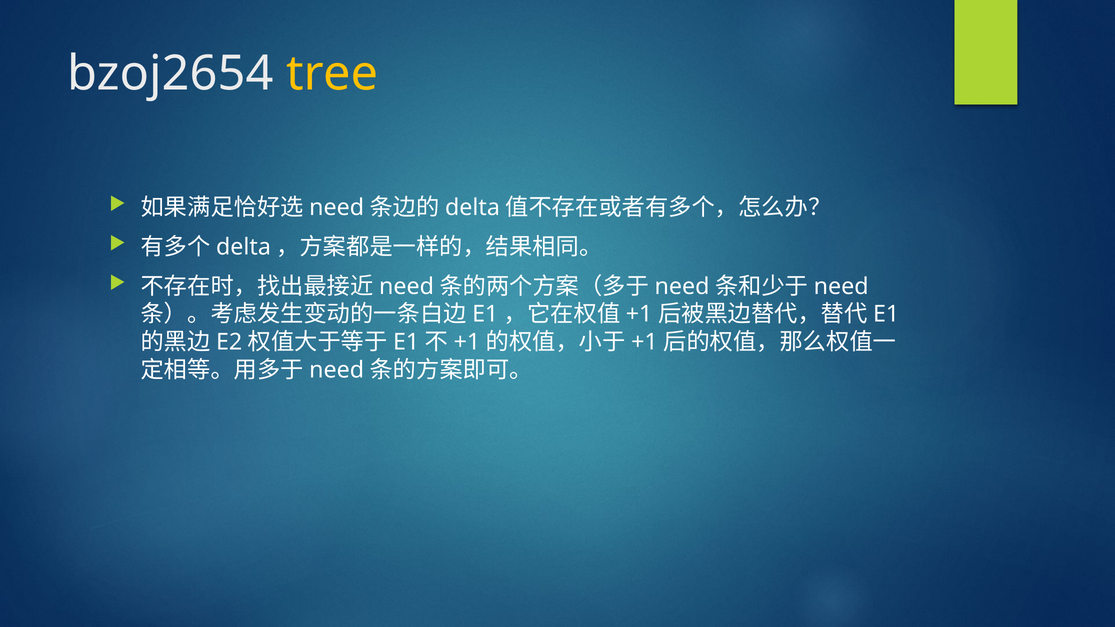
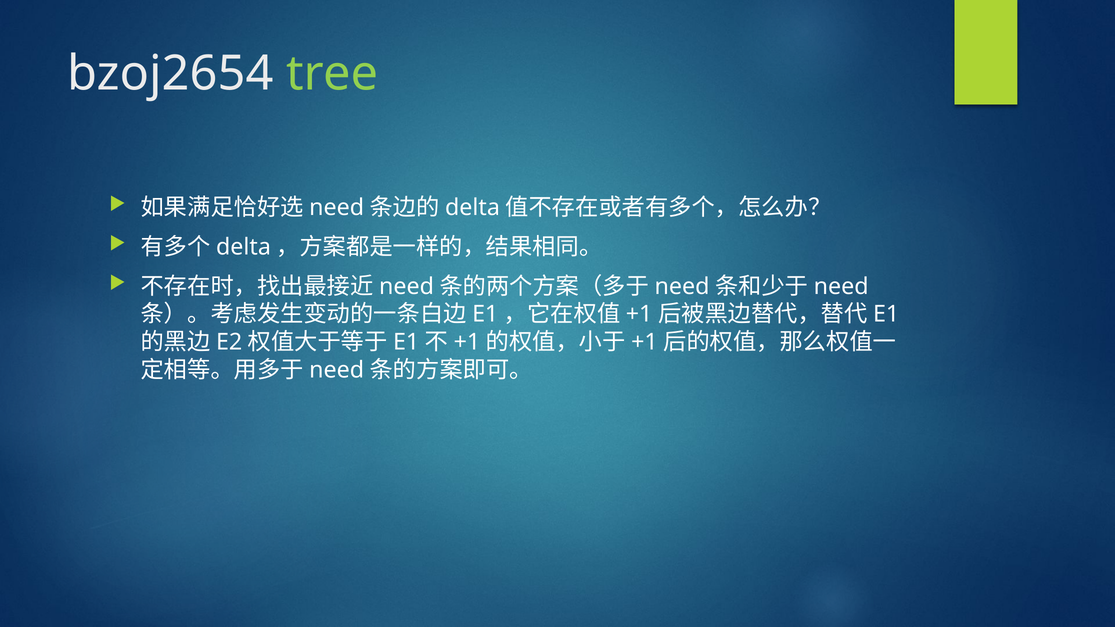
tree colour: yellow -> light green (332, 74)
